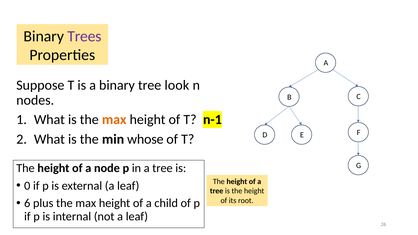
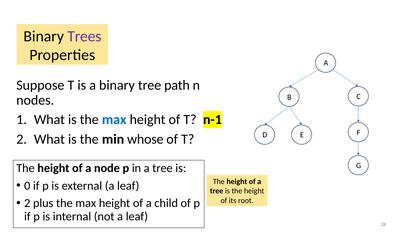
look: look -> path (177, 85)
max colour: orange -> blue (114, 120)
6: 6 -> 2 (27, 203)
